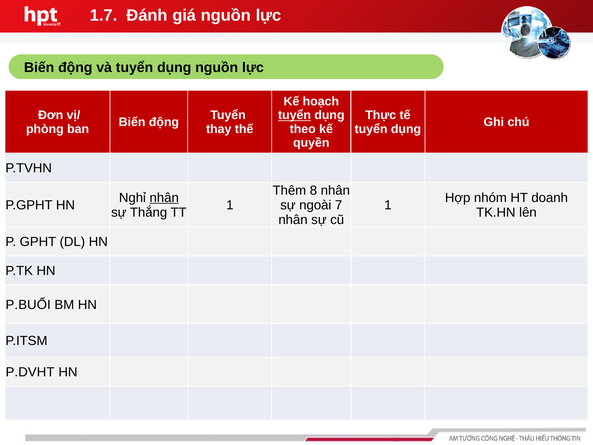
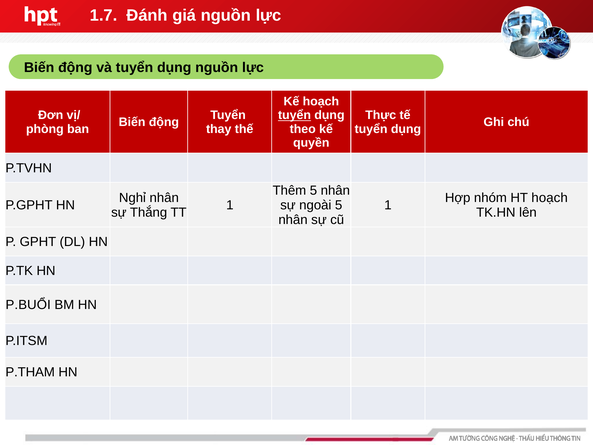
Thêm 8: 8 -> 5 (313, 190)
nhân underline: present -> none (164, 198)
HT doanh: doanh -> hoạch (550, 198)
ngoài 7: 7 -> 5 (339, 205)
P.DVHT: P.DVHT -> P.THAM (30, 372)
